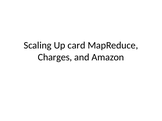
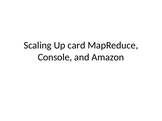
Charges: Charges -> Console (55, 57)
